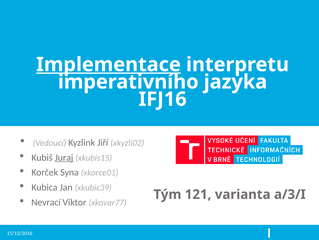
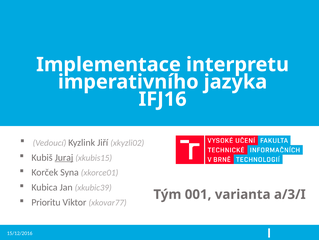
Implementace underline: present -> none (109, 64)
121: 121 -> 001 (198, 194)
Nevrací: Nevrací -> Prioritu (46, 202)
